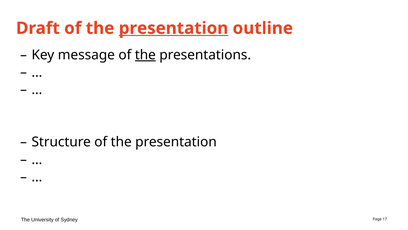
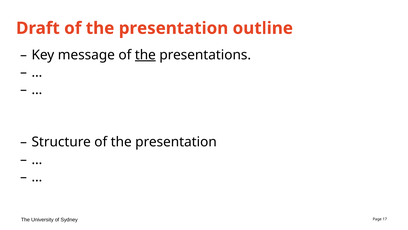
presentation underline: present -> none (174, 28)
